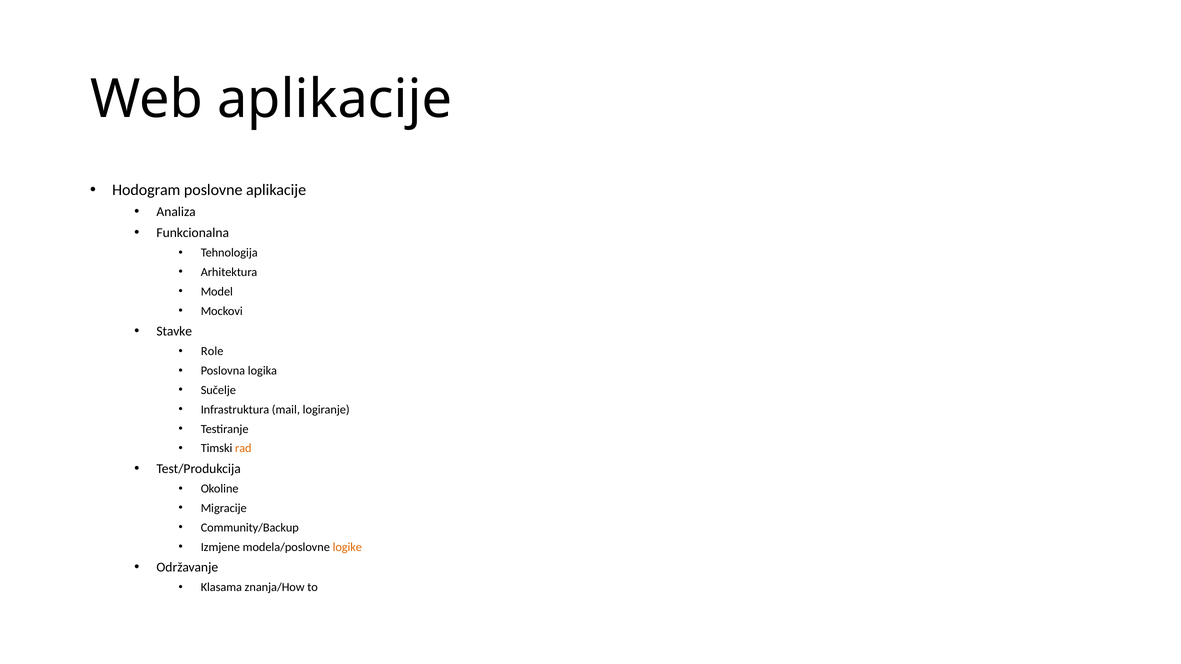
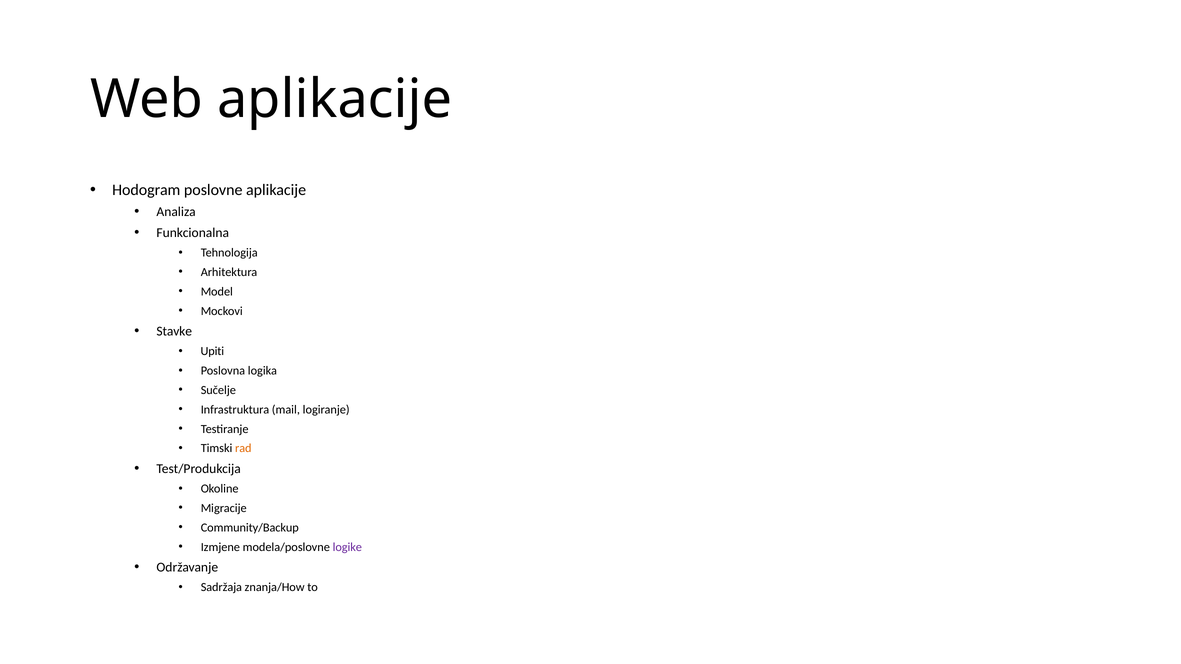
Role: Role -> Upiti (212, 351)
logike colour: orange -> purple (347, 547)
Klasama: Klasama -> Sadržaja (221, 587)
